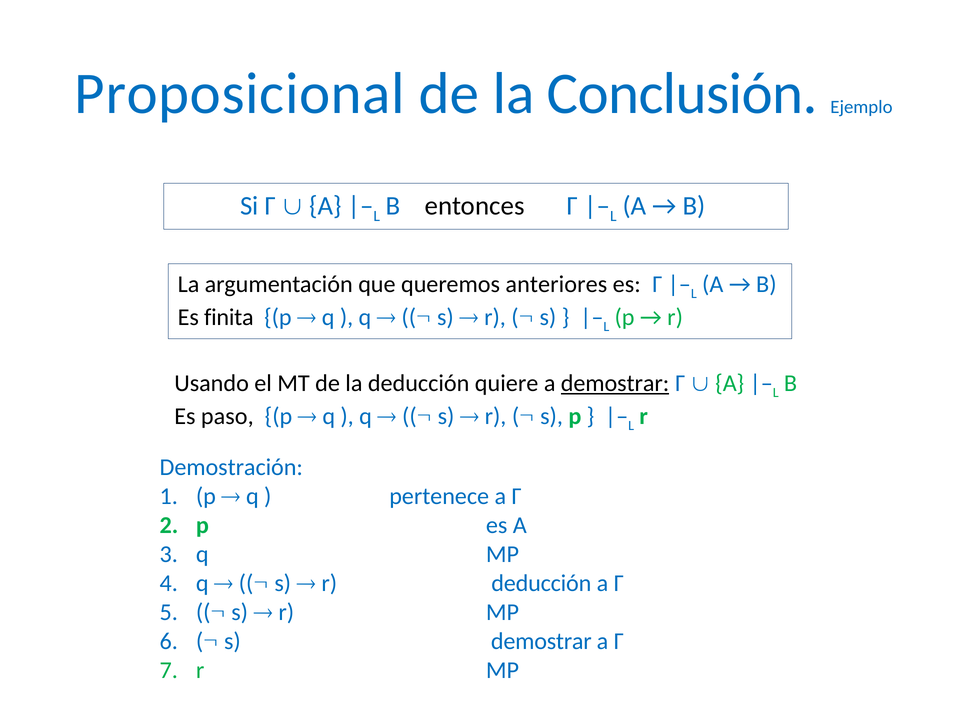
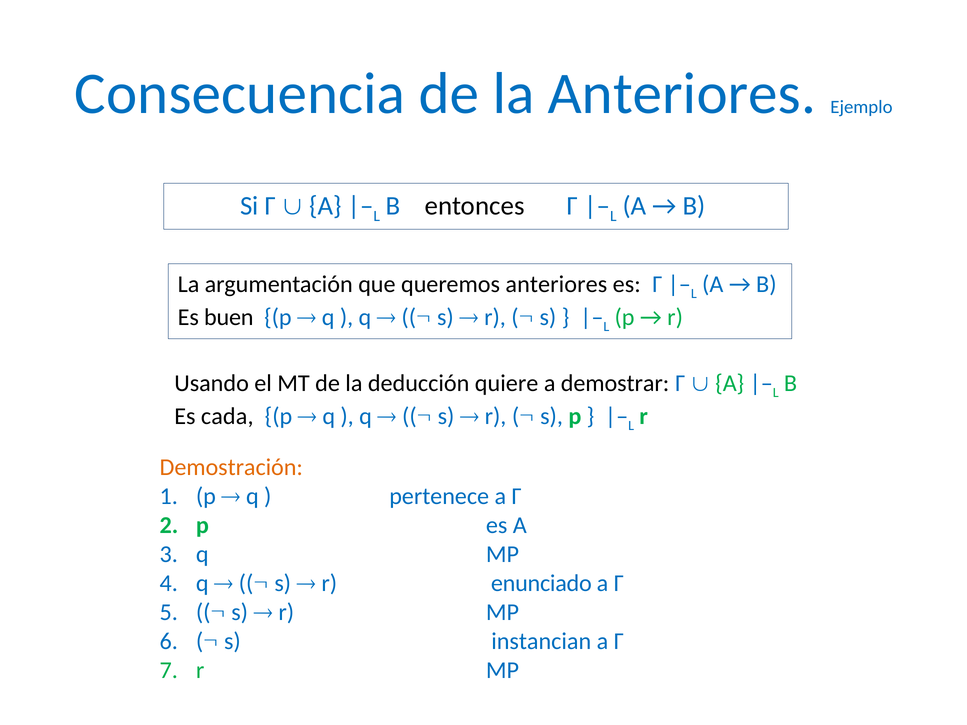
Proposicional: Proposicional -> Consecuencia (240, 94)
la Conclusión: Conclusión -> Anteriores (682, 94)
finita: finita -> buen (229, 318)
demostrar underline: present -> none (615, 384)
paso: paso -> cada (227, 417)
Demostración colour: blue -> orange (231, 467)
r deducción: deducción -> enunciado (541, 583)
s demostrar: demostrar -> instancian (541, 641)
